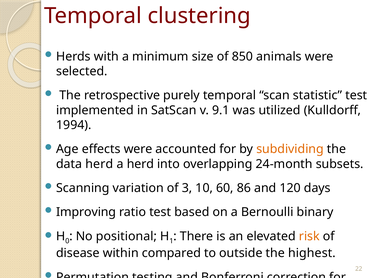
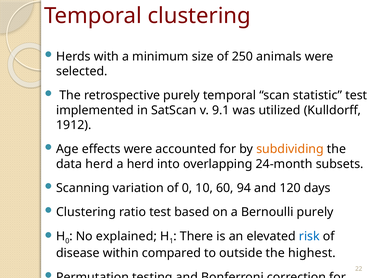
850: 850 -> 250 (242, 56)
1994: 1994 -> 1912 (74, 125)
of 3: 3 -> 0 (187, 188)
86: 86 -> 94 (244, 188)
Improving: Improving -> Clustering (86, 212)
Bernoulli binary: binary -> purely (315, 212)
positional: positional -> explained (126, 236)
risk colour: orange -> blue (309, 236)
